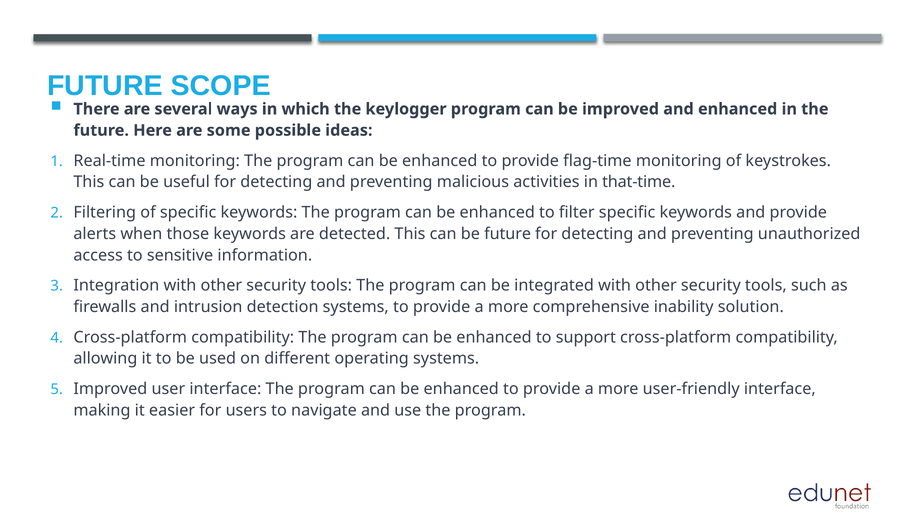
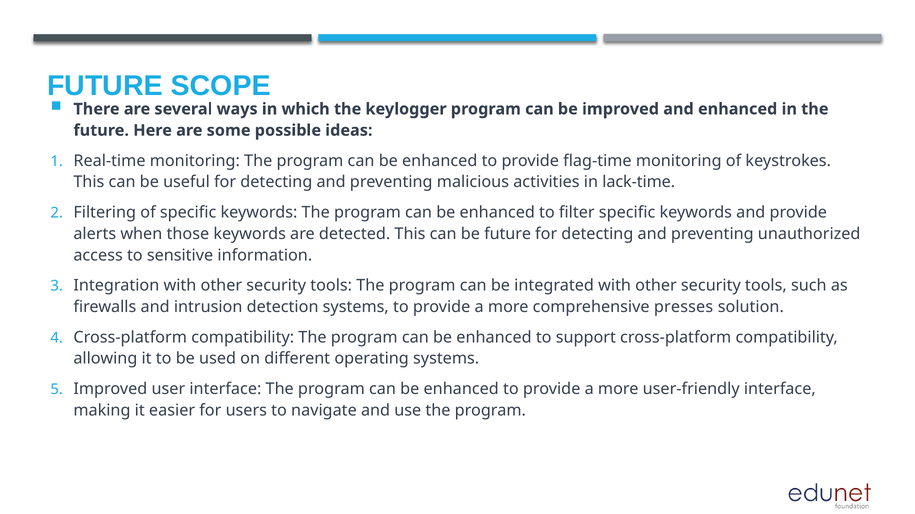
that-time: that-time -> lack-time (639, 182)
inability: inability -> presses (684, 307)
